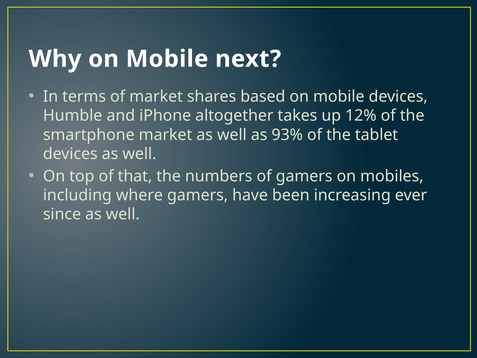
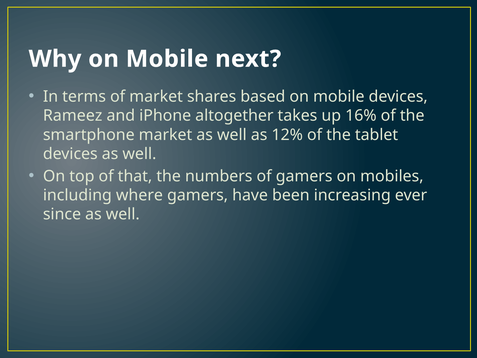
Humble: Humble -> Rameez (73, 116)
12%: 12% -> 16% (361, 116)
93%: 93% -> 12% (287, 135)
